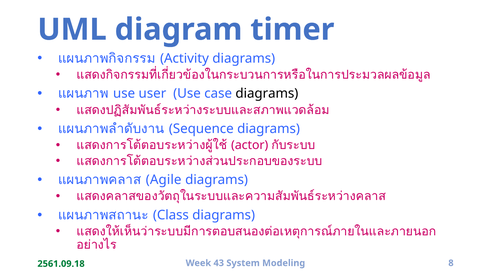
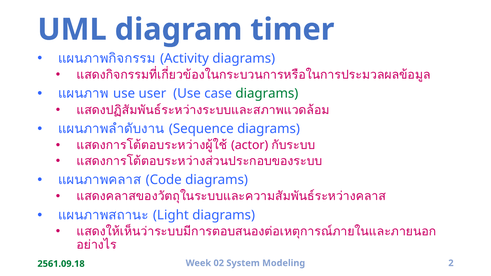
diagrams colour: black -> green (267, 94)
Agile: Agile -> Code (164, 180)
Class: Class -> Light (171, 215)
43: 43 -> 02 (219, 263)
8: 8 -> 2 (451, 263)
